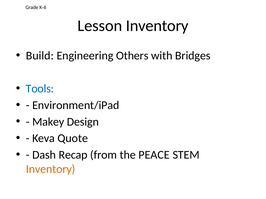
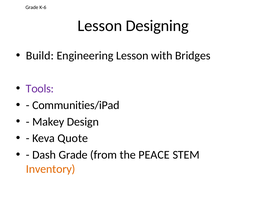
Lesson Inventory: Inventory -> Designing (157, 26)
Engineering Others: Others -> Lesson (132, 56)
Tools colour: blue -> purple (40, 89)
Environment/iPad: Environment/iPad -> Communities/iPad (76, 105)
Dash Recap: Recap -> Grade (73, 155)
